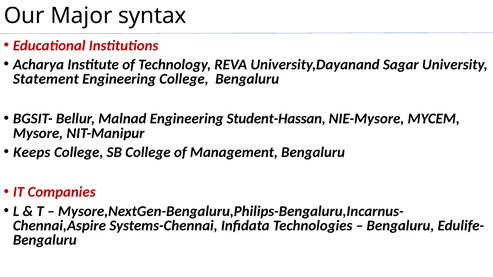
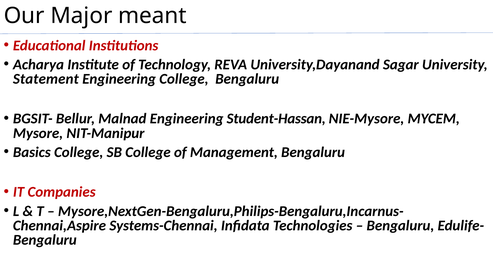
syntax: syntax -> meant (152, 16)
Keeps: Keeps -> Basics (32, 152)
